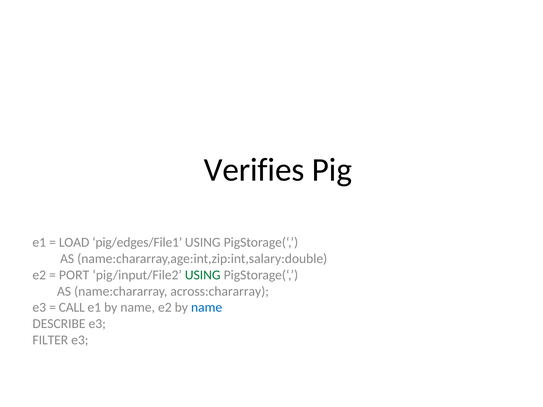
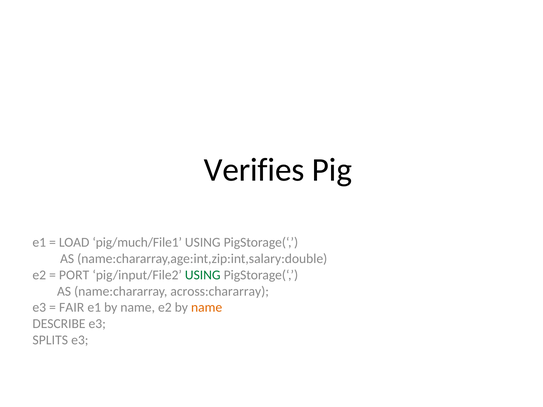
pig/edges/File1: pig/edges/File1 -> pig/much/File1 (137, 243)
CALL: CALL -> FAIR (72, 308)
name colour: blue -> orange (207, 308)
FILTER: FILTER -> SPLITS (50, 340)
